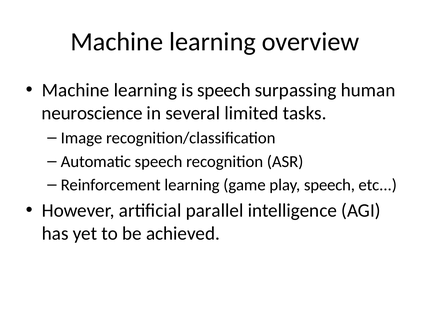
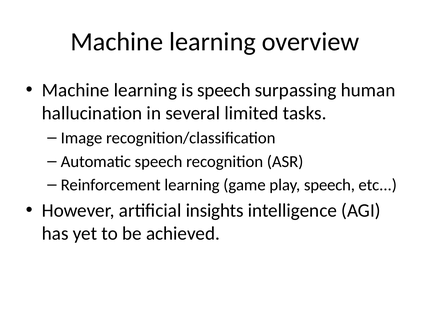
neuroscience: neuroscience -> hallucination (92, 113)
parallel: parallel -> insights (215, 210)
